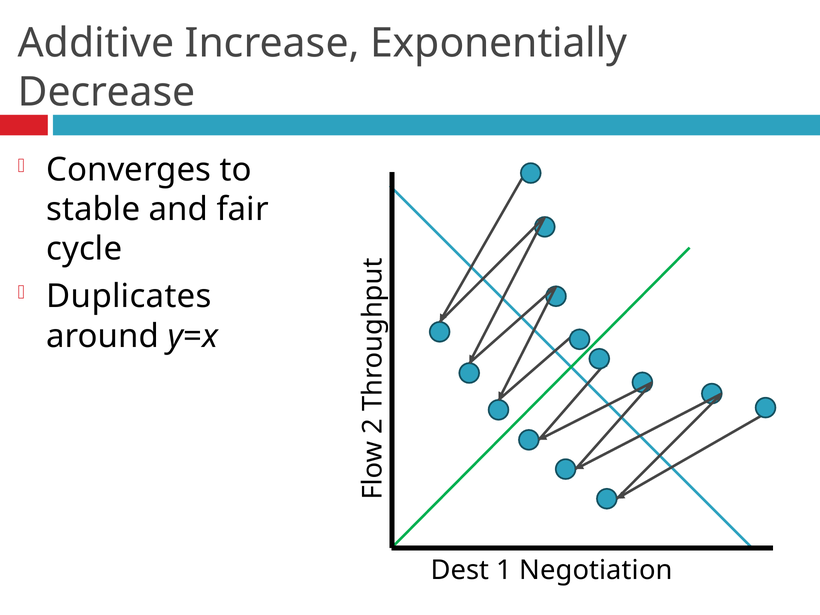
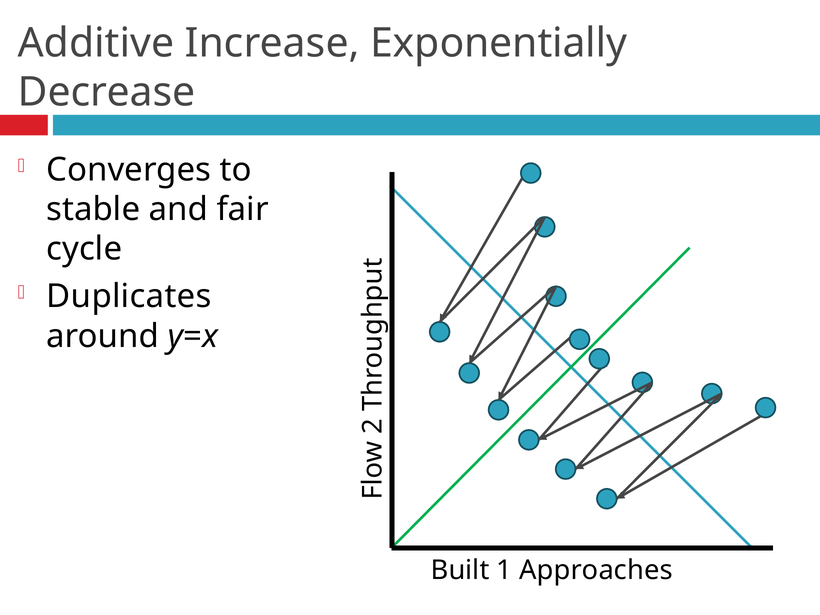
Dest: Dest -> Built (460, 570)
Negotiation: Negotiation -> Approaches (596, 570)
